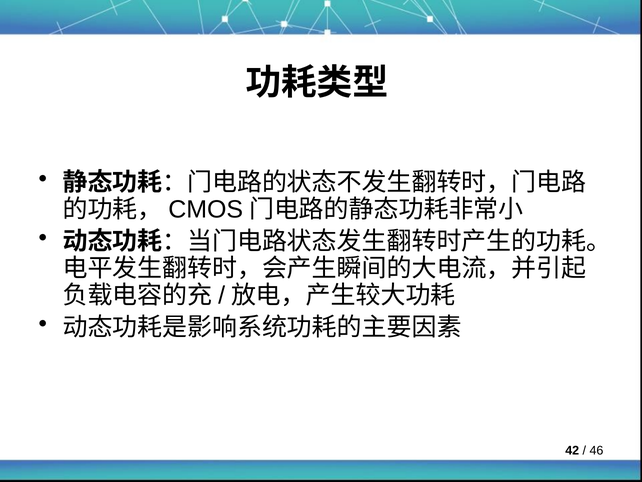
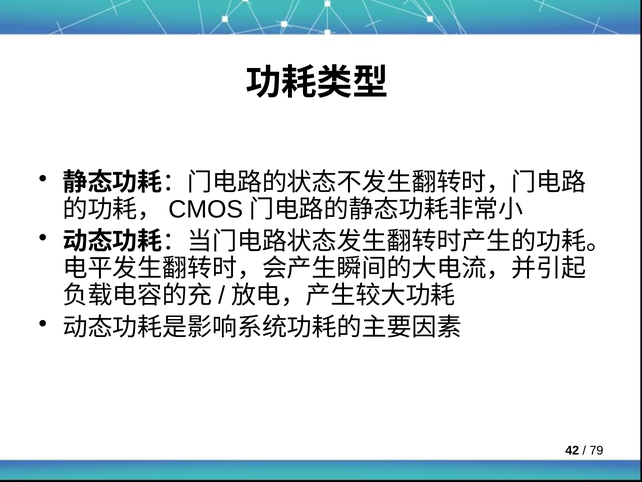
46: 46 -> 79 (596, 450)
